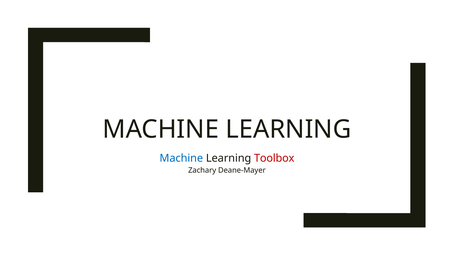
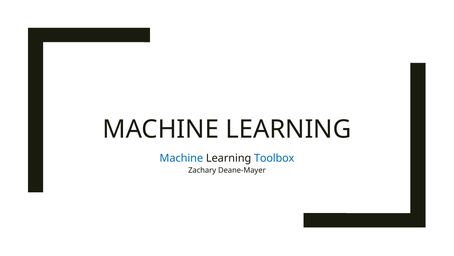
Toolbox colour: red -> blue (274, 158)
